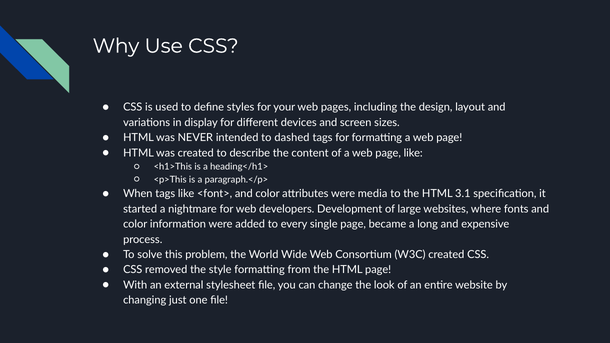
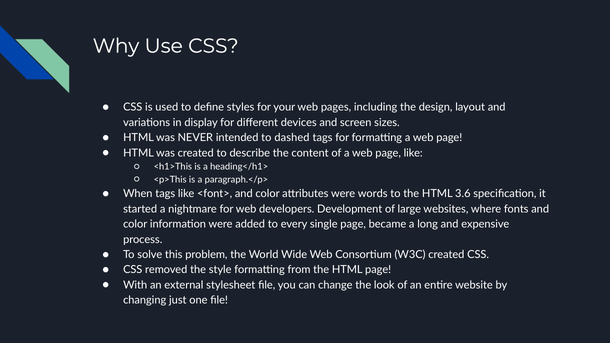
media: media -> words (373, 194)
3.1: 3.1 -> 3.6 (463, 194)
